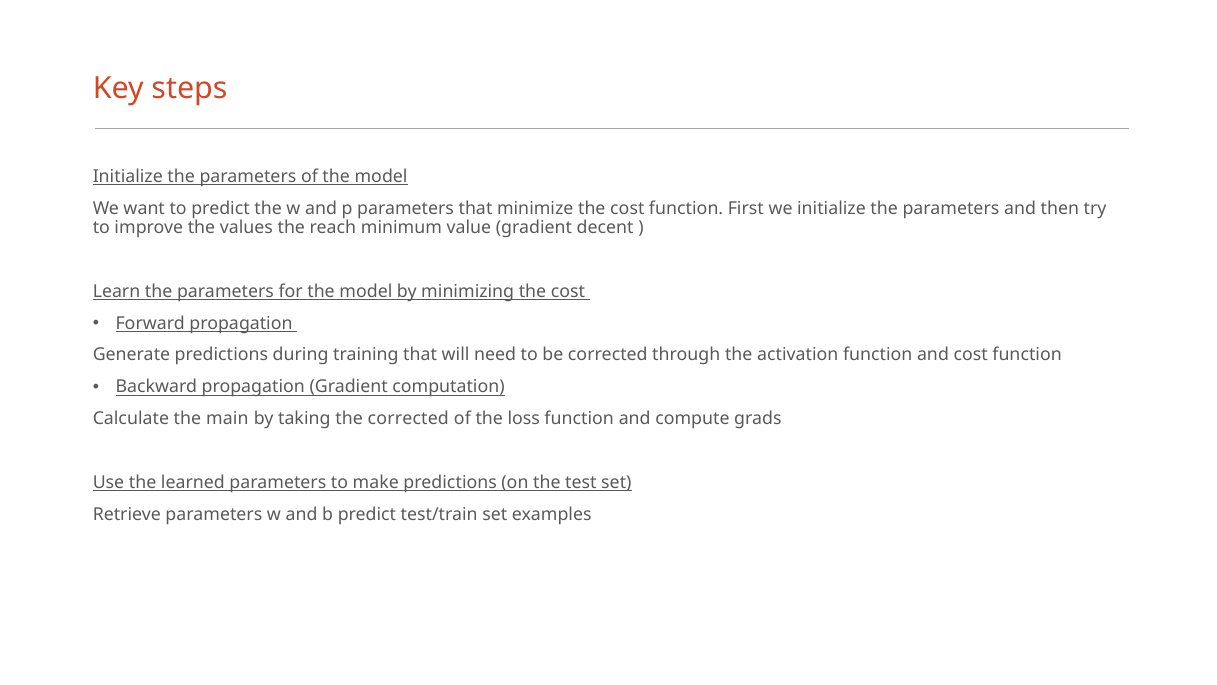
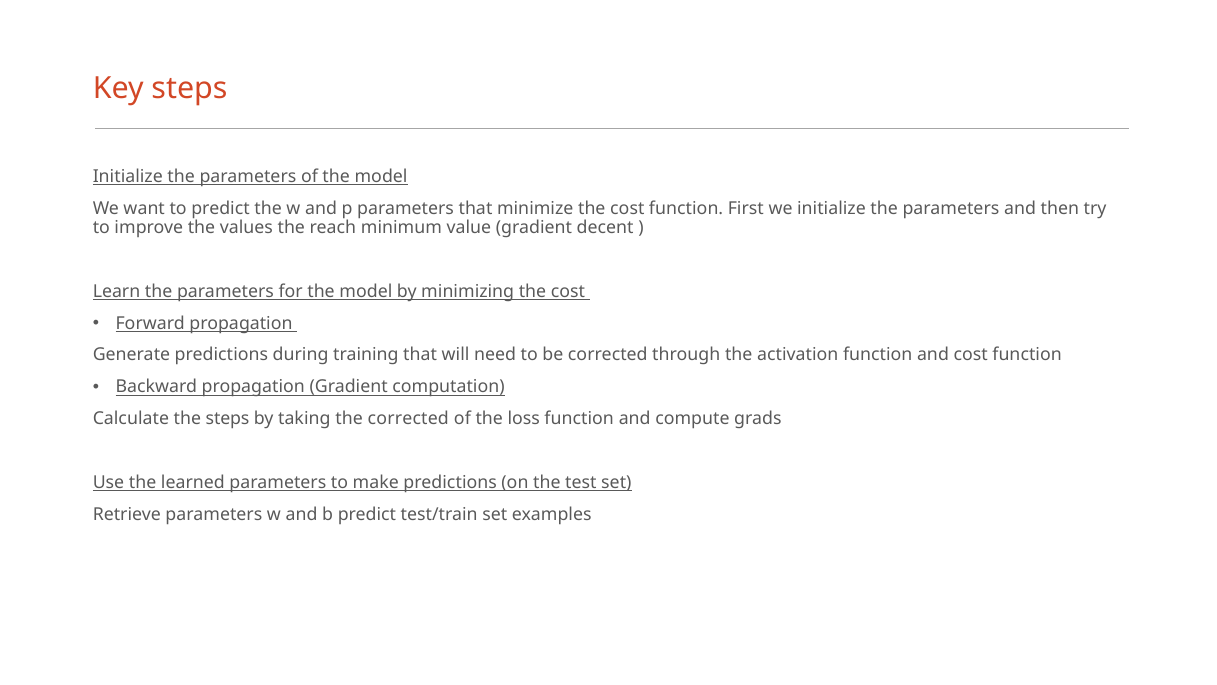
the main: main -> steps (228, 419)
